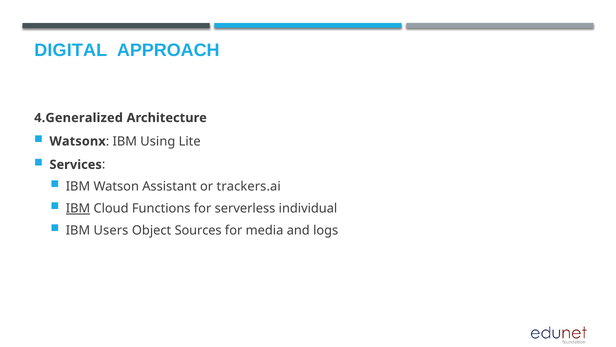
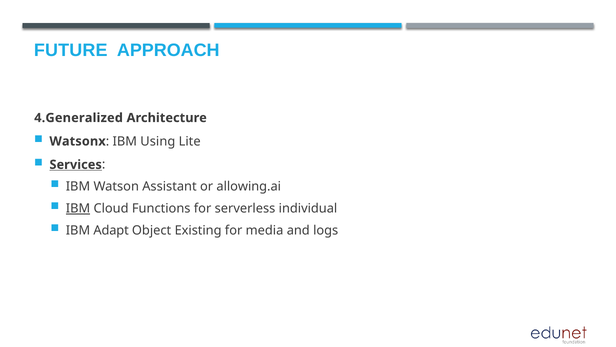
DIGITAL: DIGITAL -> FUTURE (71, 50)
Services underline: none -> present (76, 164)
trackers.ai: trackers.ai -> allowing.ai (249, 186)
Users: Users -> Adapt (111, 230)
Sources: Sources -> Existing (198, 230)
